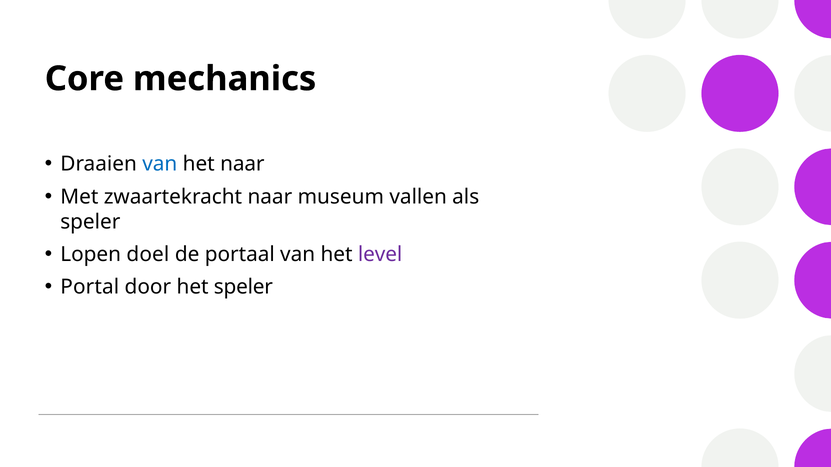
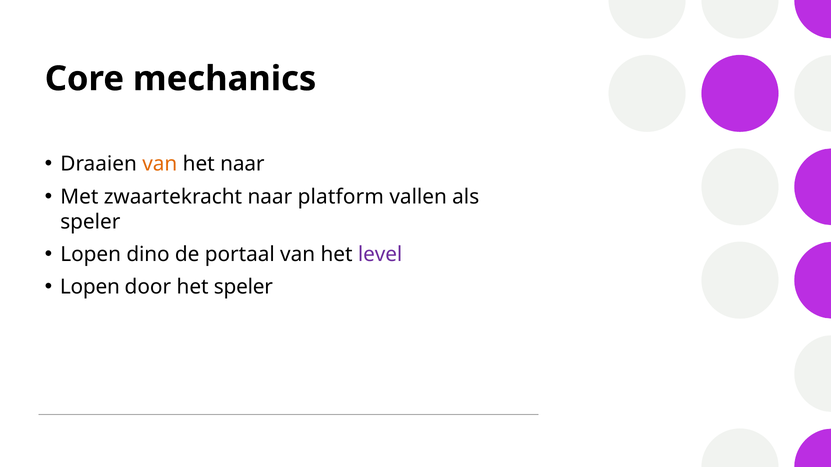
van colour: blue -> orange (160, 164)
museum: museum -> platform (341, 197)
doel: doel -> dino (148, 255)
Portal: Portal -> Lopen (90, 287)
